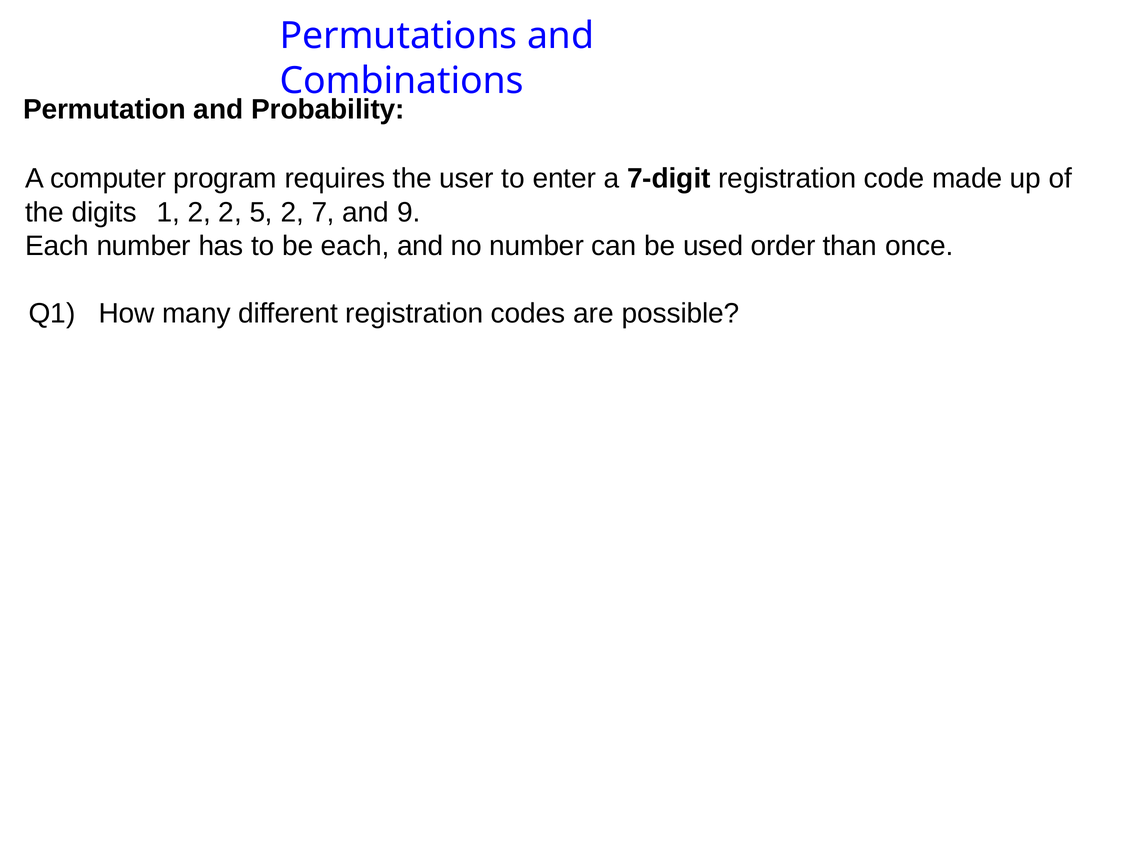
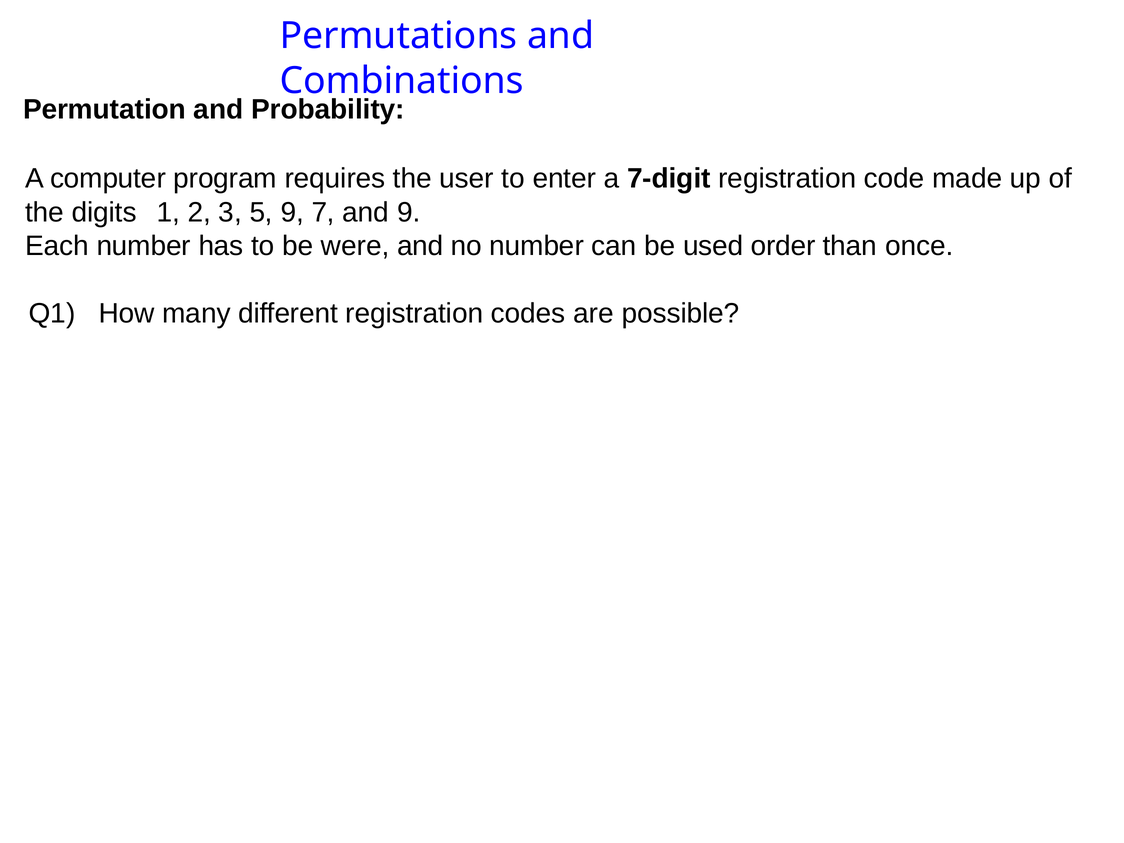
2 2: 2 -> 3 (230, 212)
5 2: 2 -> 9 (292, 212)
be each: each -> were (355, 246)
